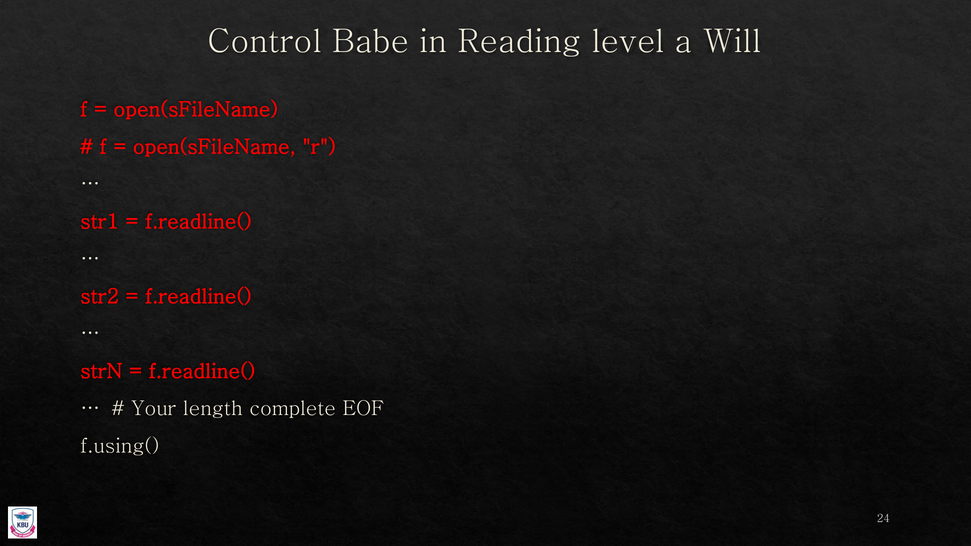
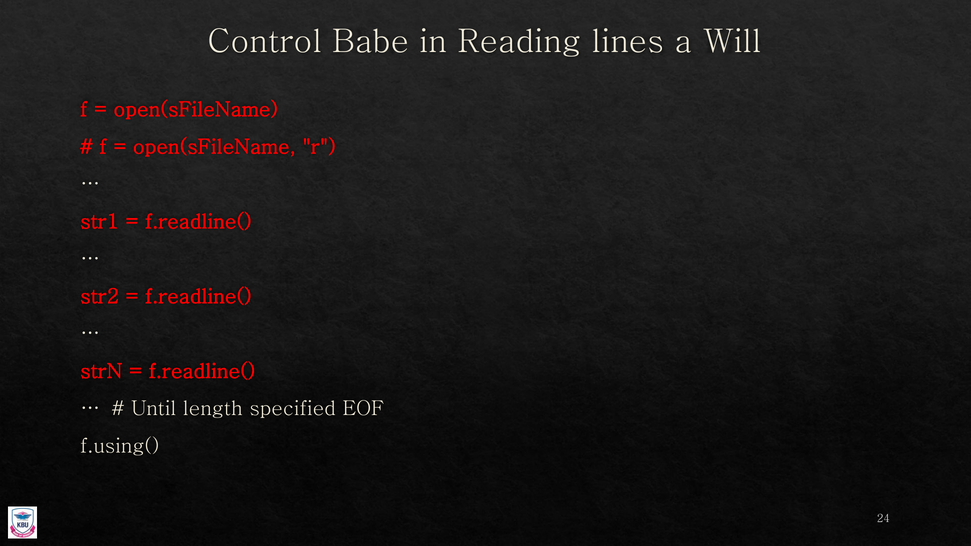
level: level -> lines (628, 41)
Your: Your -> Until (154, 409)
complete: complete -> specified (293, 409)
